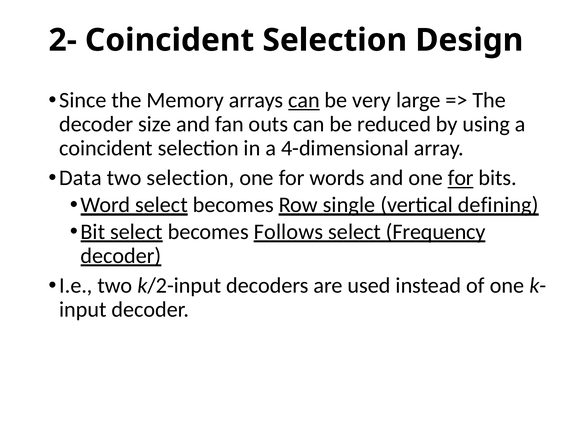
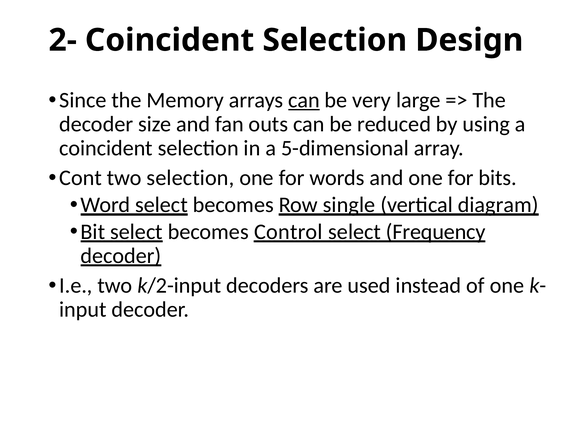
4-dimensional: 4-dimensional -> 5-dimensional (345, 148)
Data: Data -> Cont (81, 178)
for underline: present -> none (461, 178)
defining: defining -> diagram (498, 205)
Follows: Follows -> Control (288, 232)
